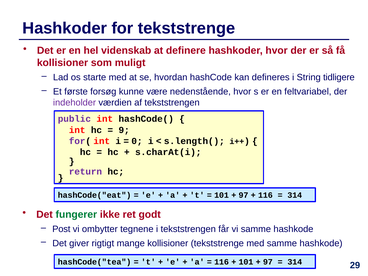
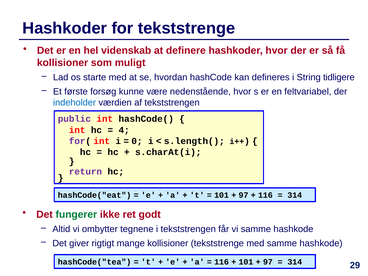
indeholder colour: purple -> blue (75, 103)
9: 9 -> 4 (124, 130)
Post: Post -> Altid (61, 229)
